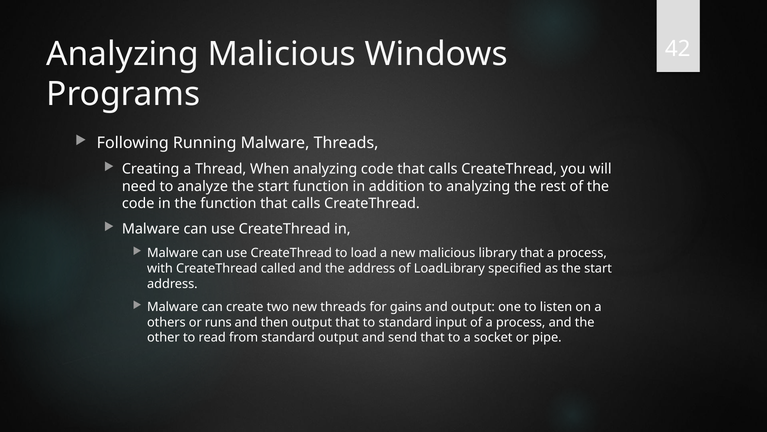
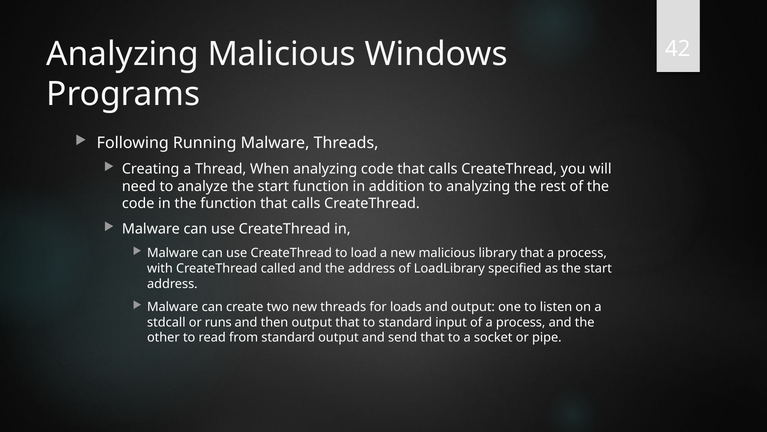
gains: gains -> loads (406, 307)
others: others -> stdcall (166, 322)
